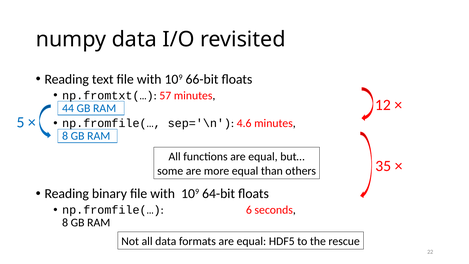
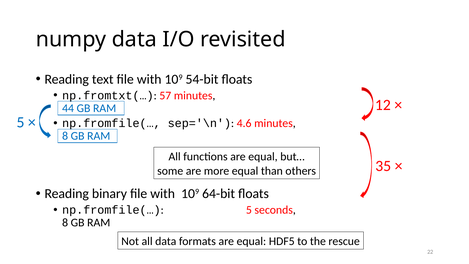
66-bit: 66-bit -> 54-bit (202, 79)
np.fromfile(… 6: 6 -> 5 (249, 210)
